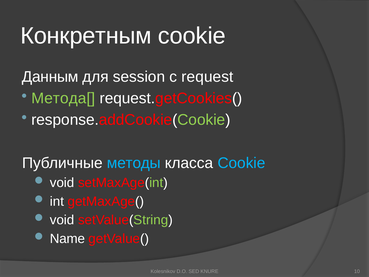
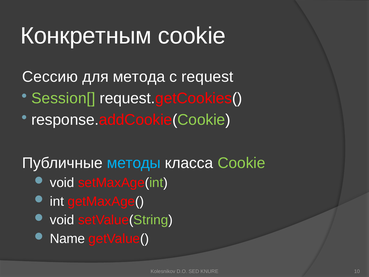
Данным: Данным -> Сессию (50, 77)
session: session -> метода (139, 77)
Метода[: Метода[ -> Session[ (63, 98)
Cookie colour: light blue -> light green (242, 163)
